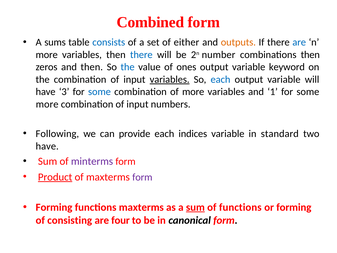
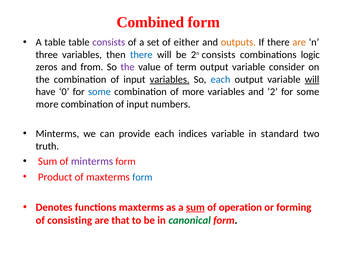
A sums: sums -> table (55, 42)
consists colour: blue -> purple (109, 42)
are colour: blue -> orange (299, 42)
more: more -> three (47, 55)
2n number: number -> consists (219, 55)
combinations then: then -> logic (310, 55)
and then: then -> from (92, 67)
the colour: blue -> purple (128, 67)
ones: ones -> term (186, 67)
keyword: keyword -> consider (287, 67)
will underline: none -> present (312, 79)
3: 3 -> 0 (64, 92)
1: 1 -> 2 (273, 92)
Following: Following -> Minterms (57, 134)
have: have -> truth (47, 146)
Product underline: present -> none (55, 177)
form colour: purple -> blue (142, 177)
Forming: Forming -> Denotes (54, 207)
of functions: functions -> operation (240, 207)
four: four -> that (121, 220)
canonical colour: black -> green (190, 220)
